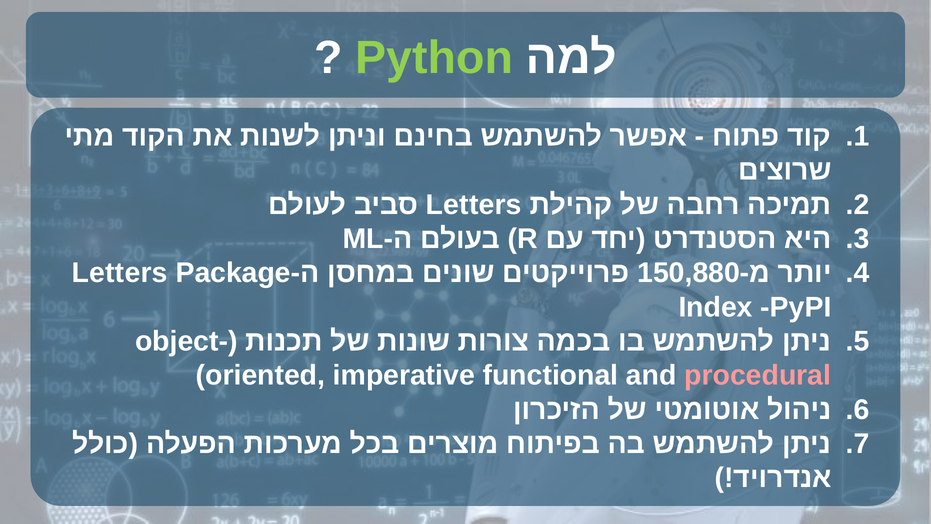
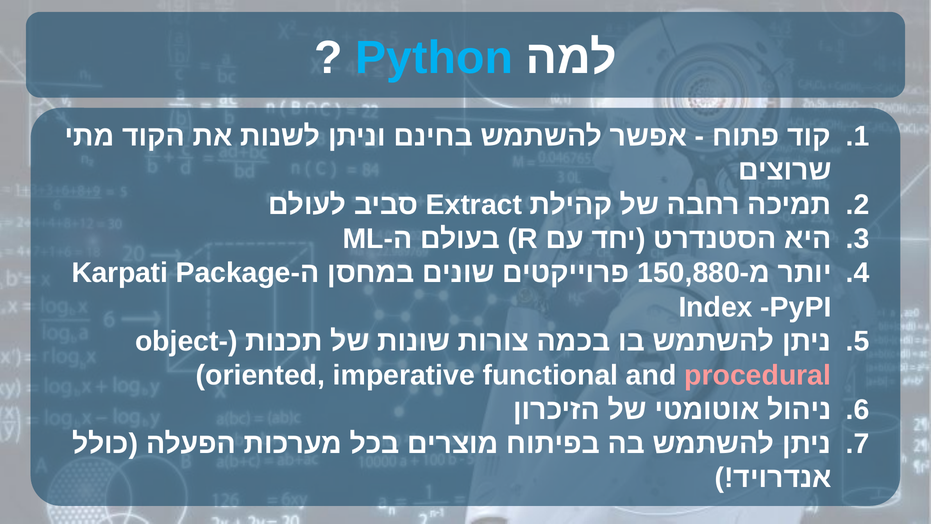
Python colour: light green -> light blue (434, 58)
Letters: Letters -> Extract (474, 205)
Letters: Letters -> Karpati (120, 273)
